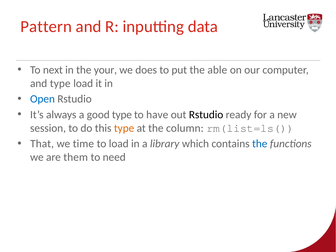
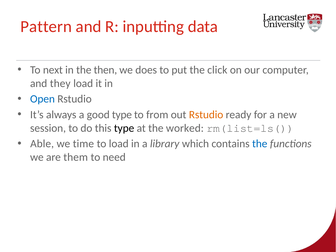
your: your -> then (105, 70)
able: able -> click (217, 70)
and type: type -> they (60, 83)
have: have -> from (157, 115)
Rstudio colour: black -> orange (206, 115)
type colour: orange -> black (124, 128)
column: column -> worked (185, 128)
That: That -> Able (42, 144)
